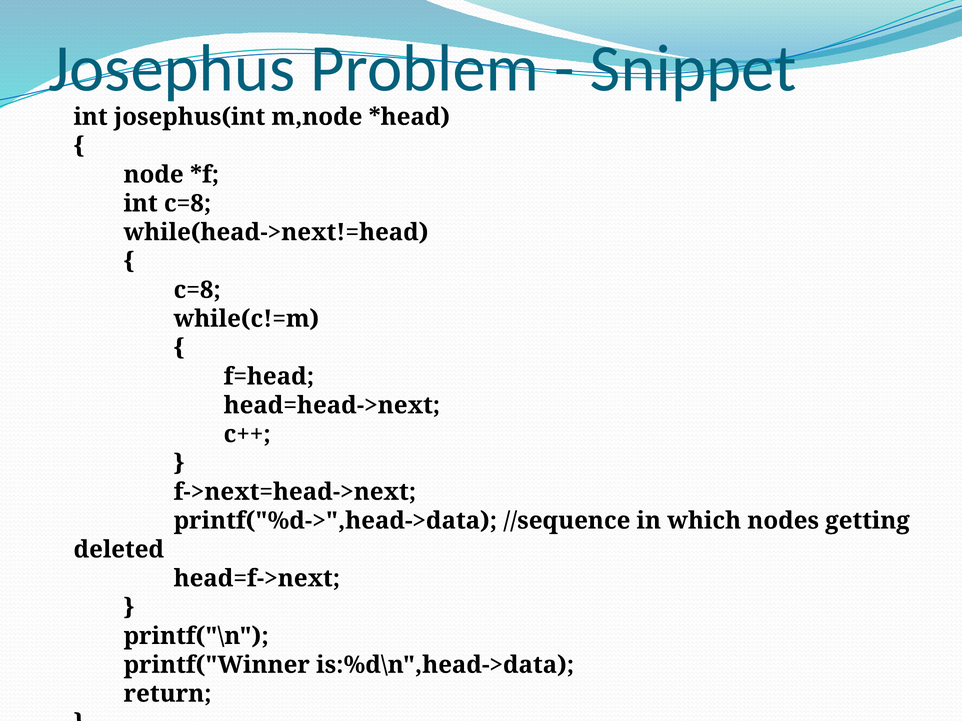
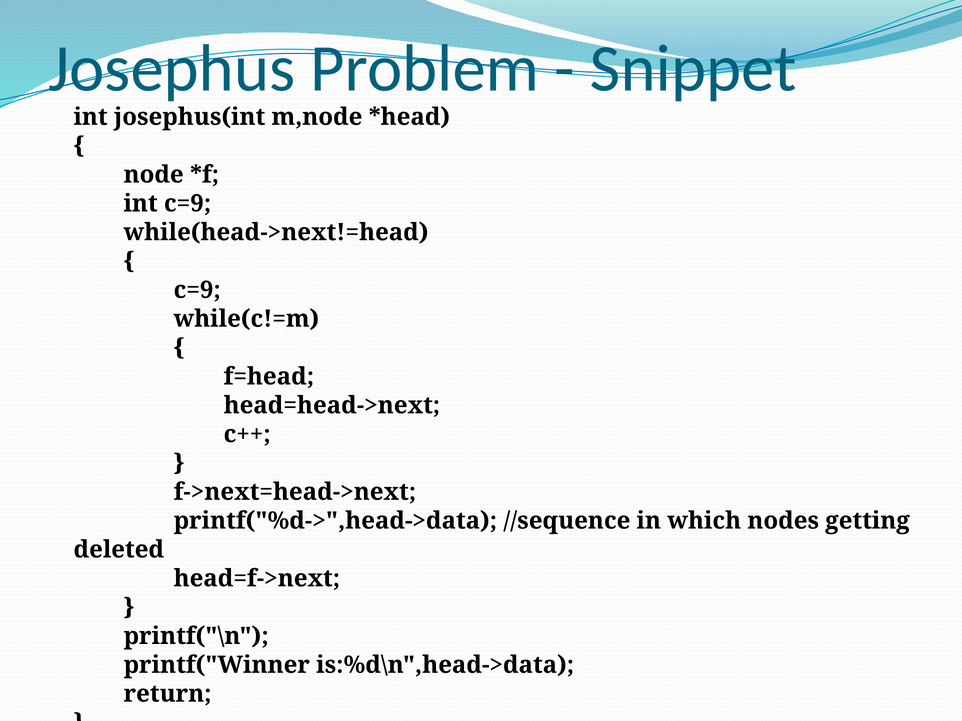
int c=8: c=8 -> c=9 (188, 204)
c=8: c=8 -> c=9 (197, 290)
